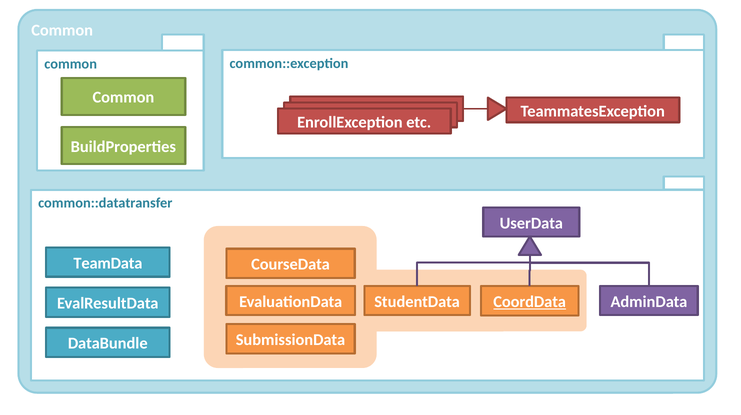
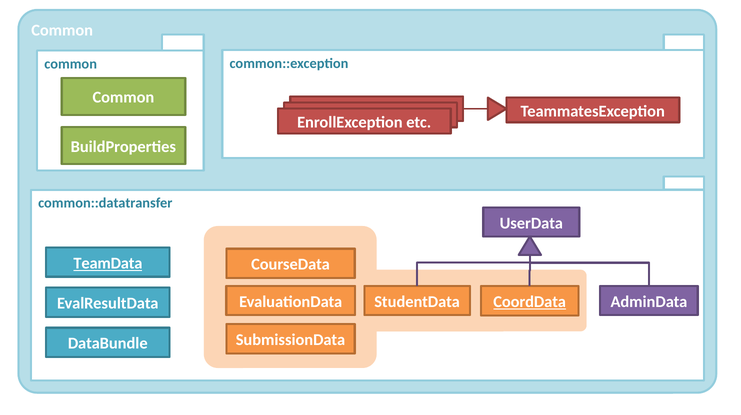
TeamData underline: none -> present (108, 263)
